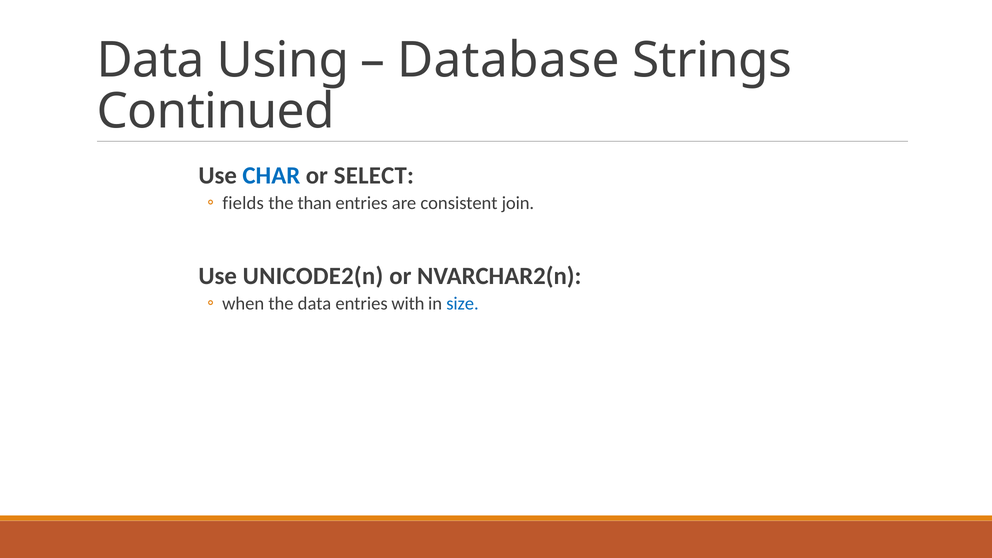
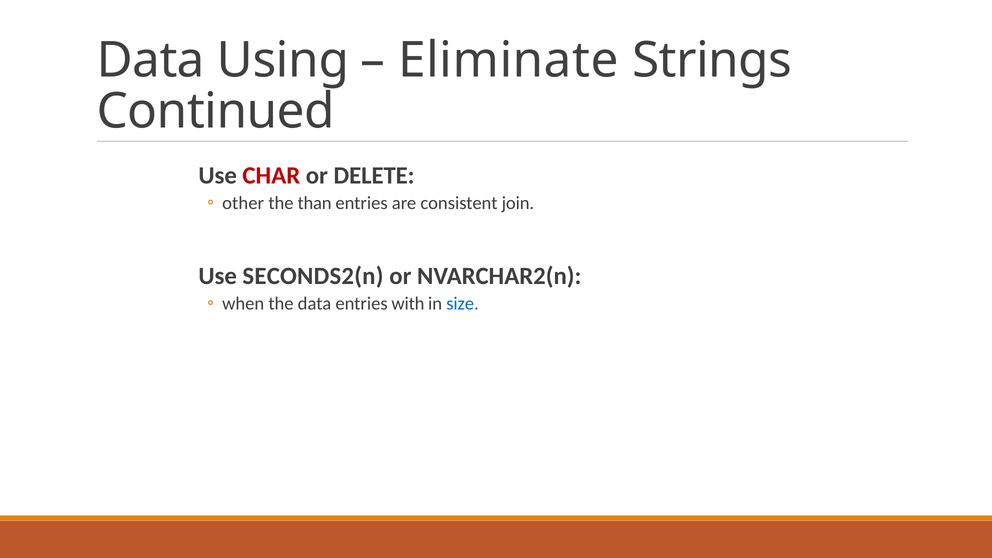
Database: Database -> Eliminate (508, 61)
CHAR colour: blue -> red (271, 175)
SELECT: SELECT -> DELETE (374, 175)
fields: fields -> other (243, 203)
UNICODE2(n: UNICODE2(n -> SECONDS2(n (313, 276)
